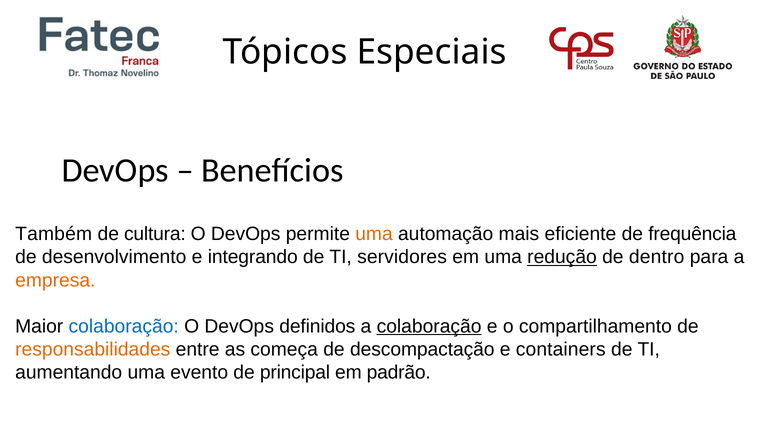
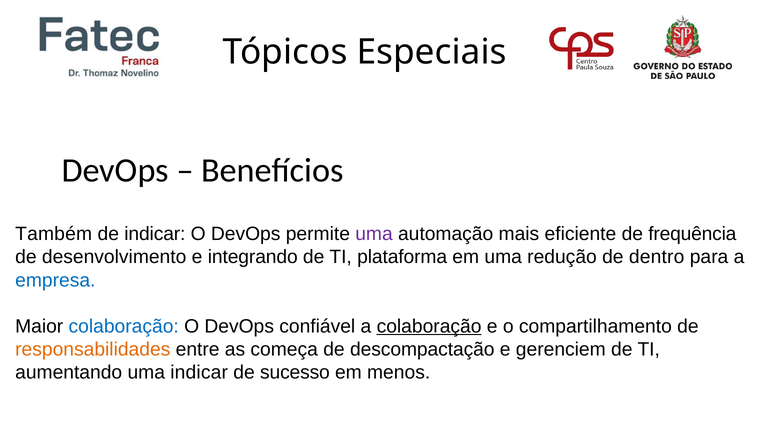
de cultura: cultura -> indicar (155, 234)
uma colour: orange -> purple (374, 234)
servidores: servidores -> plataforma (402, 257)
redução underline: present -> none (562, 257)
empresa colour: orange -> blue (55, 280)
definidos: definidos -> confiável (317, 326)
containers: containers -> gerenciem (561, 350)
uma evento: evento -> indicar (199, 373)
principal: principal -> sucesso (295, 373)
padrão: padrão -> menos (399, 373)
